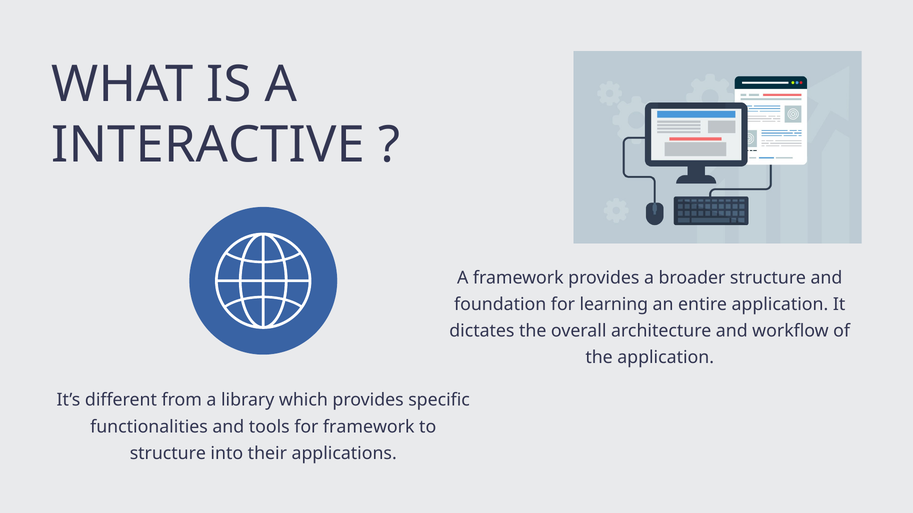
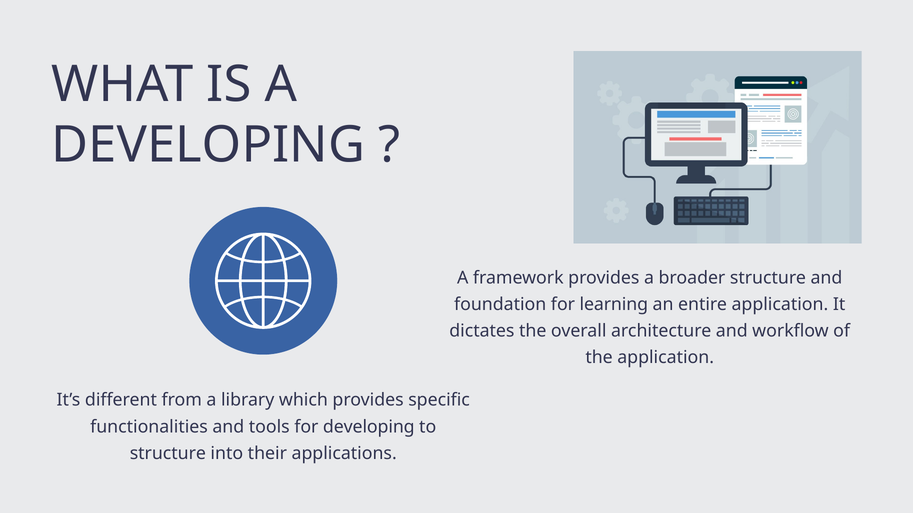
INTERACTIVE: INTERACTIVE -> DEVELOPING (208, 145)
for framework: framework -> developing (369, 427)
